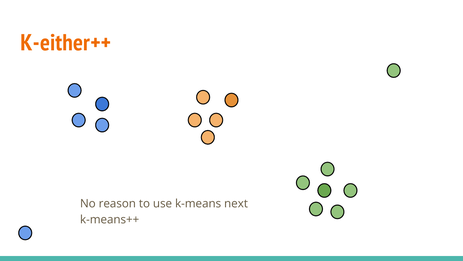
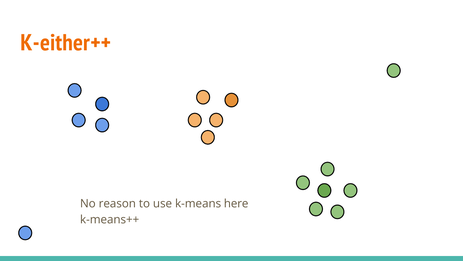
next: next -> here (236, 203)
